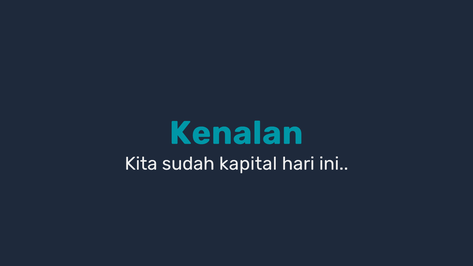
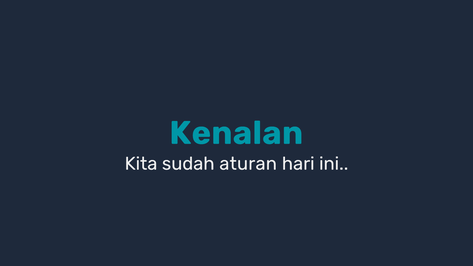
kapital: kapital -> aturan (248, 164)
